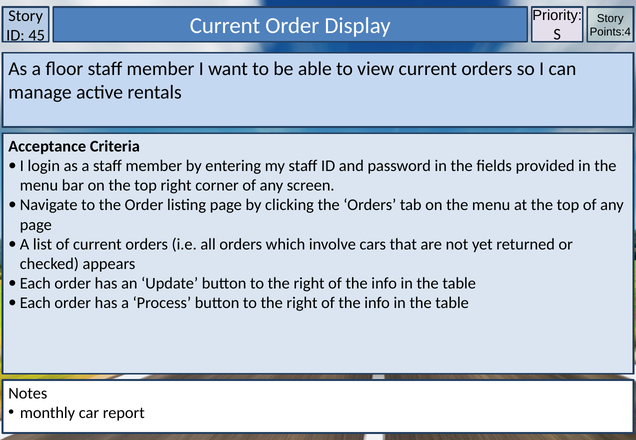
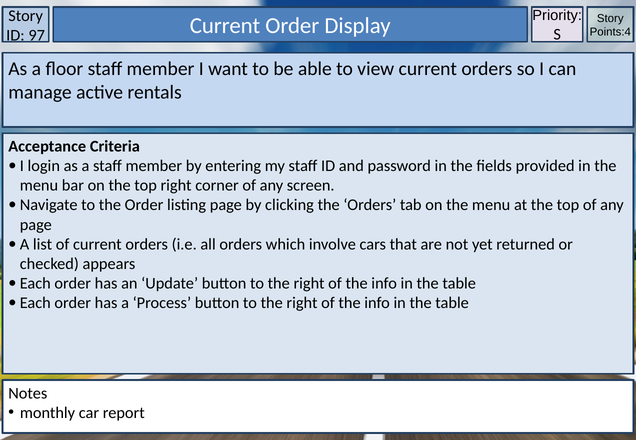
45: 45 -> 97 (37, 35)
